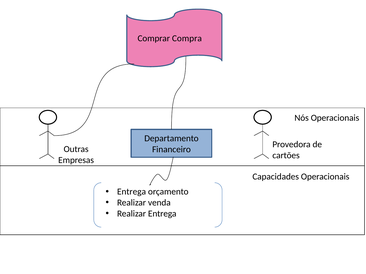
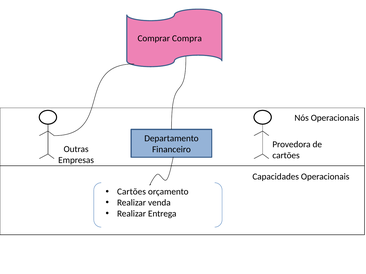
Entrega: Entrega -> Cartões (132, 192)
